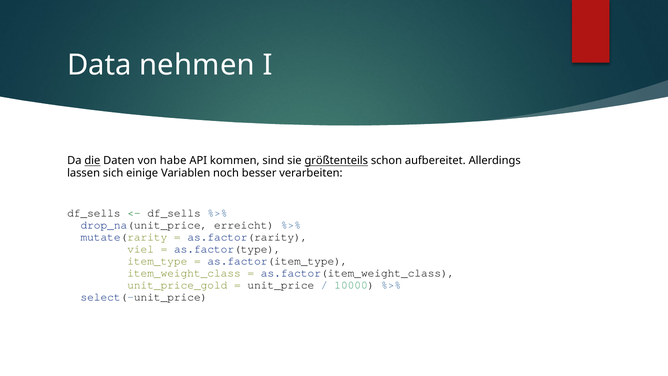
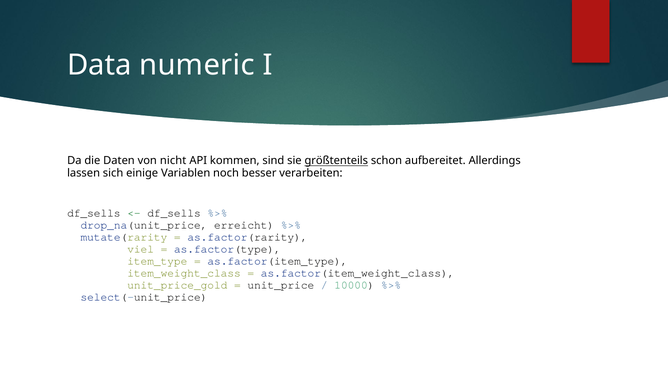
nehmen: nehmen -> numeric (197, 65)
die underline: present -> none (92, 161)
habe: habe -> nicht (173, 161)
